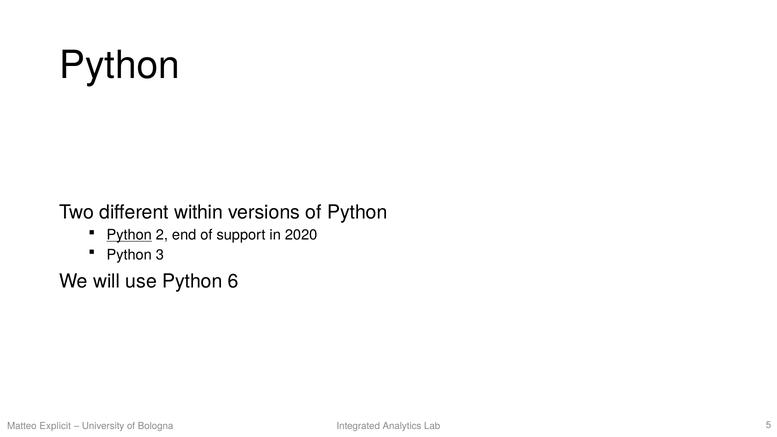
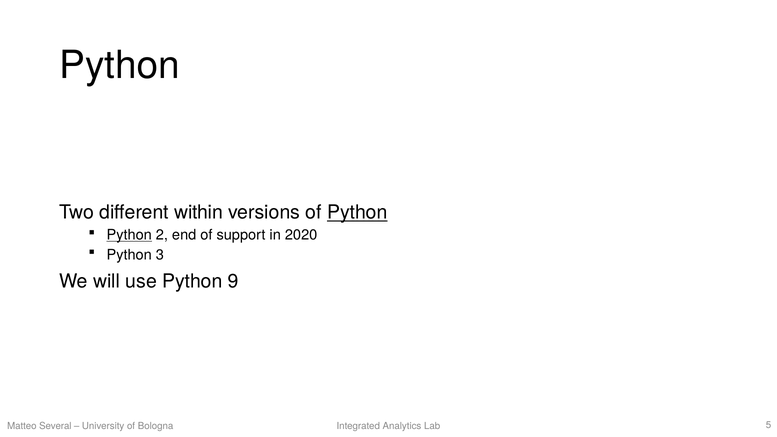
Python underline: none -> present (357, 213)
6: 6 -> 9 (233, 281)
Explicit: Explicit -> Several (55, 426)
